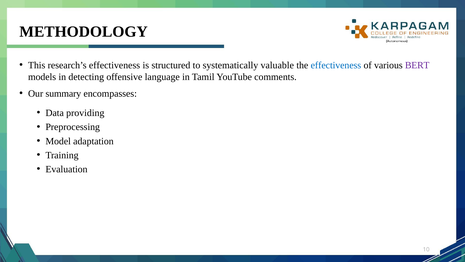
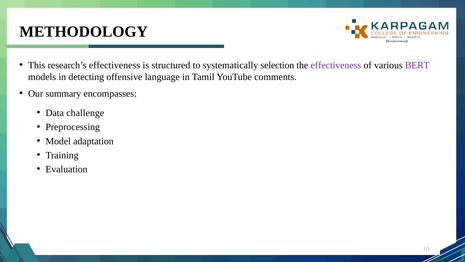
valuable: valuable -> selection (277, 65)
effectiveness colour: blue -> purple (336, 65)
providing: providing -> challenge (85, 113)
